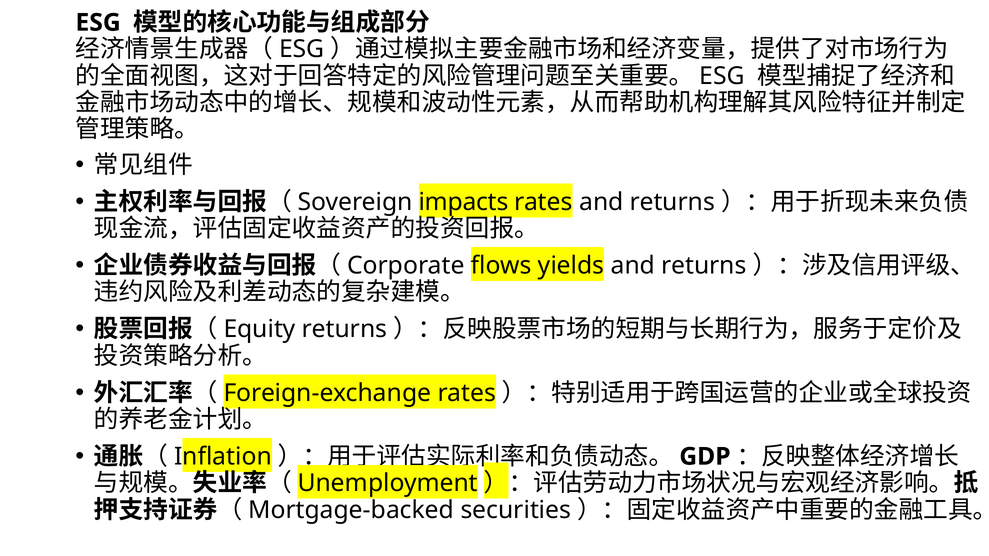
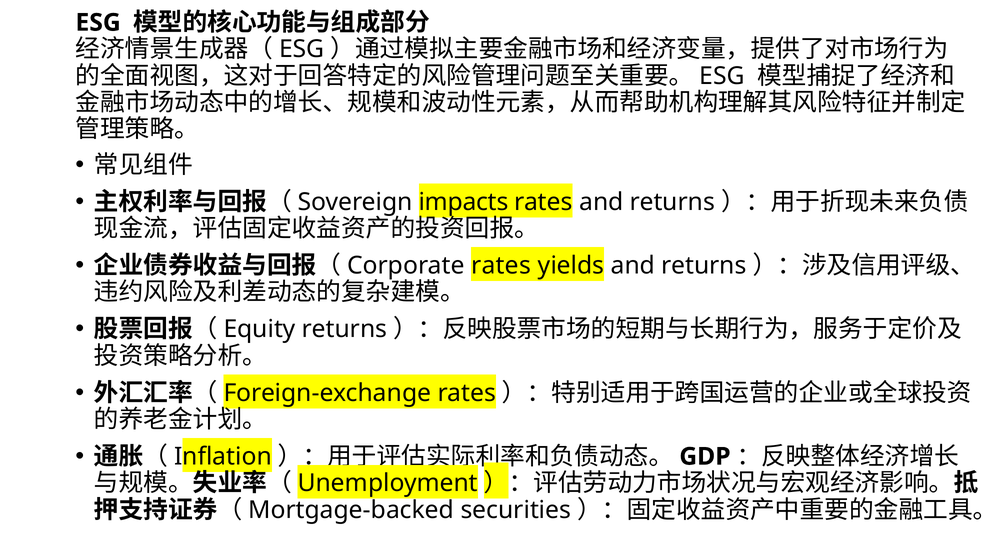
flows: flows -> rates (501, 266)
